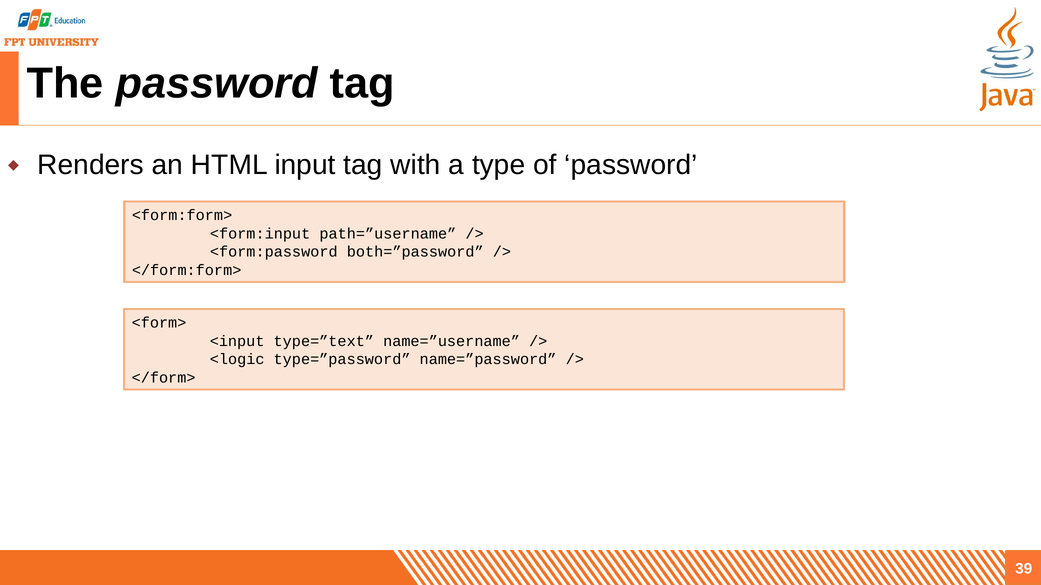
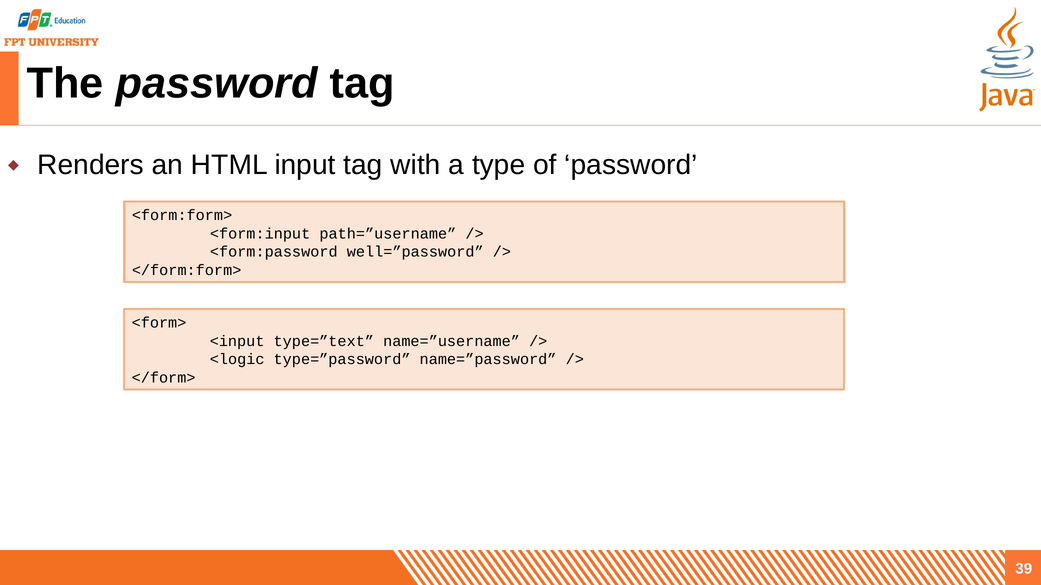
both=”password: both=”password -> well=”password (415, 252)
